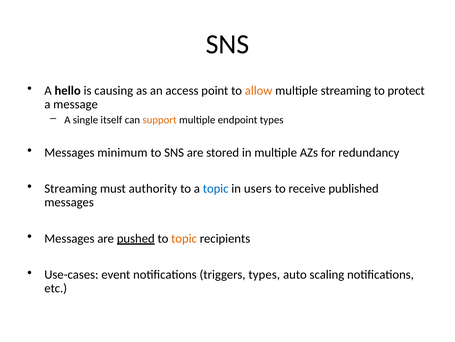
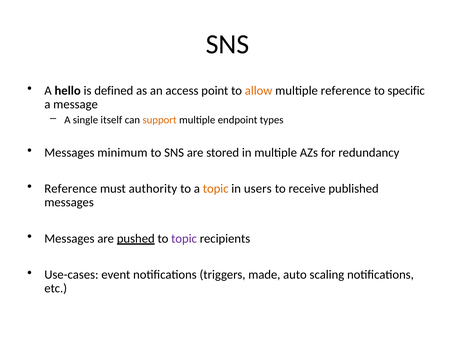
causing: causing -> defined (114, 90)
multiple streaming: streaming -> reference (346, 90)
protect: protect -> specific (406, 90)
Streaming: Streaming -> Reference (71, 188)
topic colour: blue -> orange (216, 188)
topic colour: orange -> purple (184, 238)
triggers types: types -> made (264, 274)
